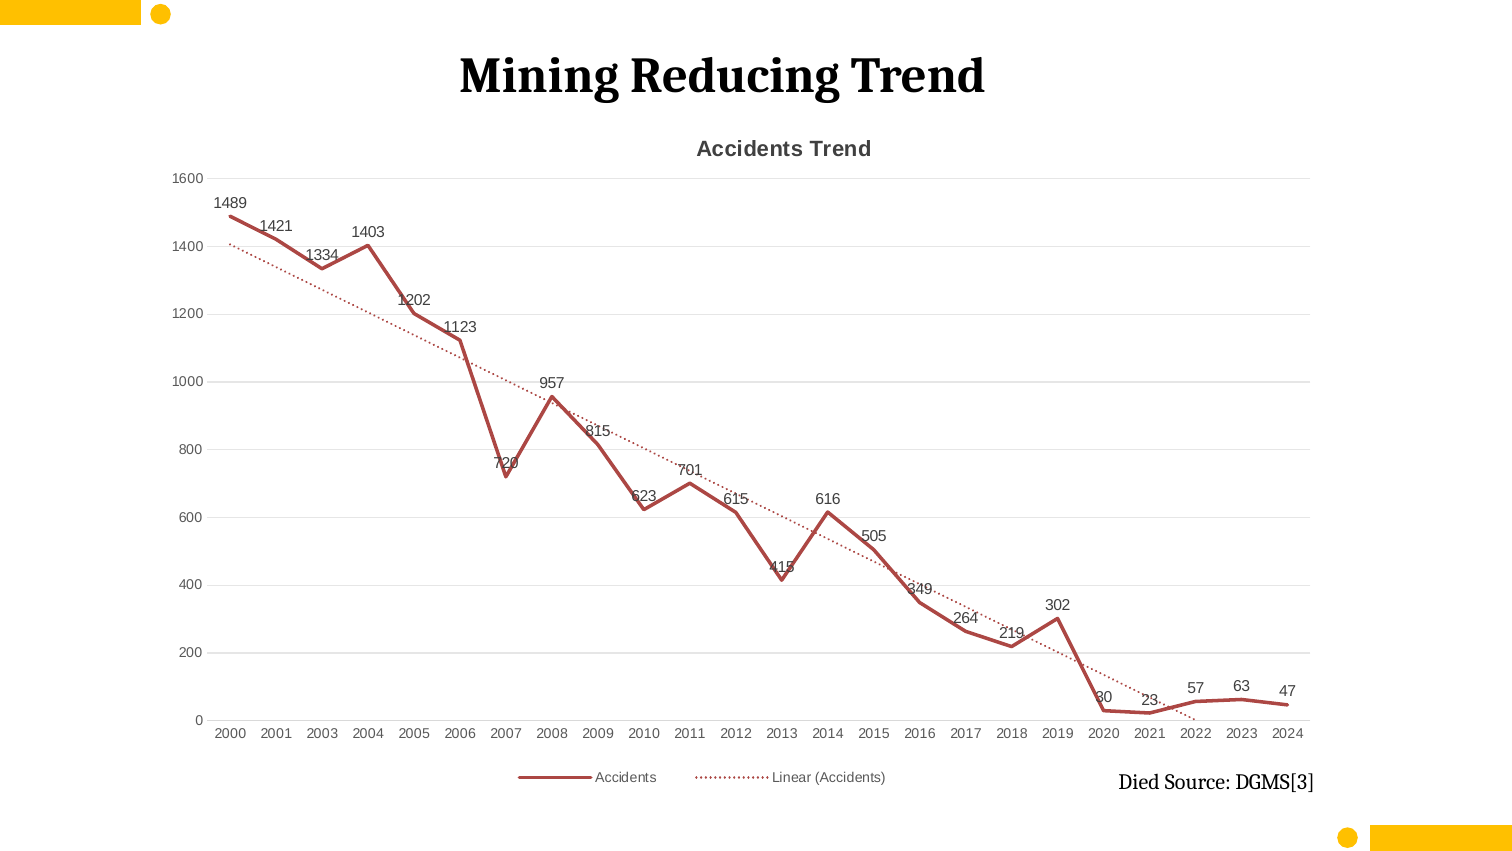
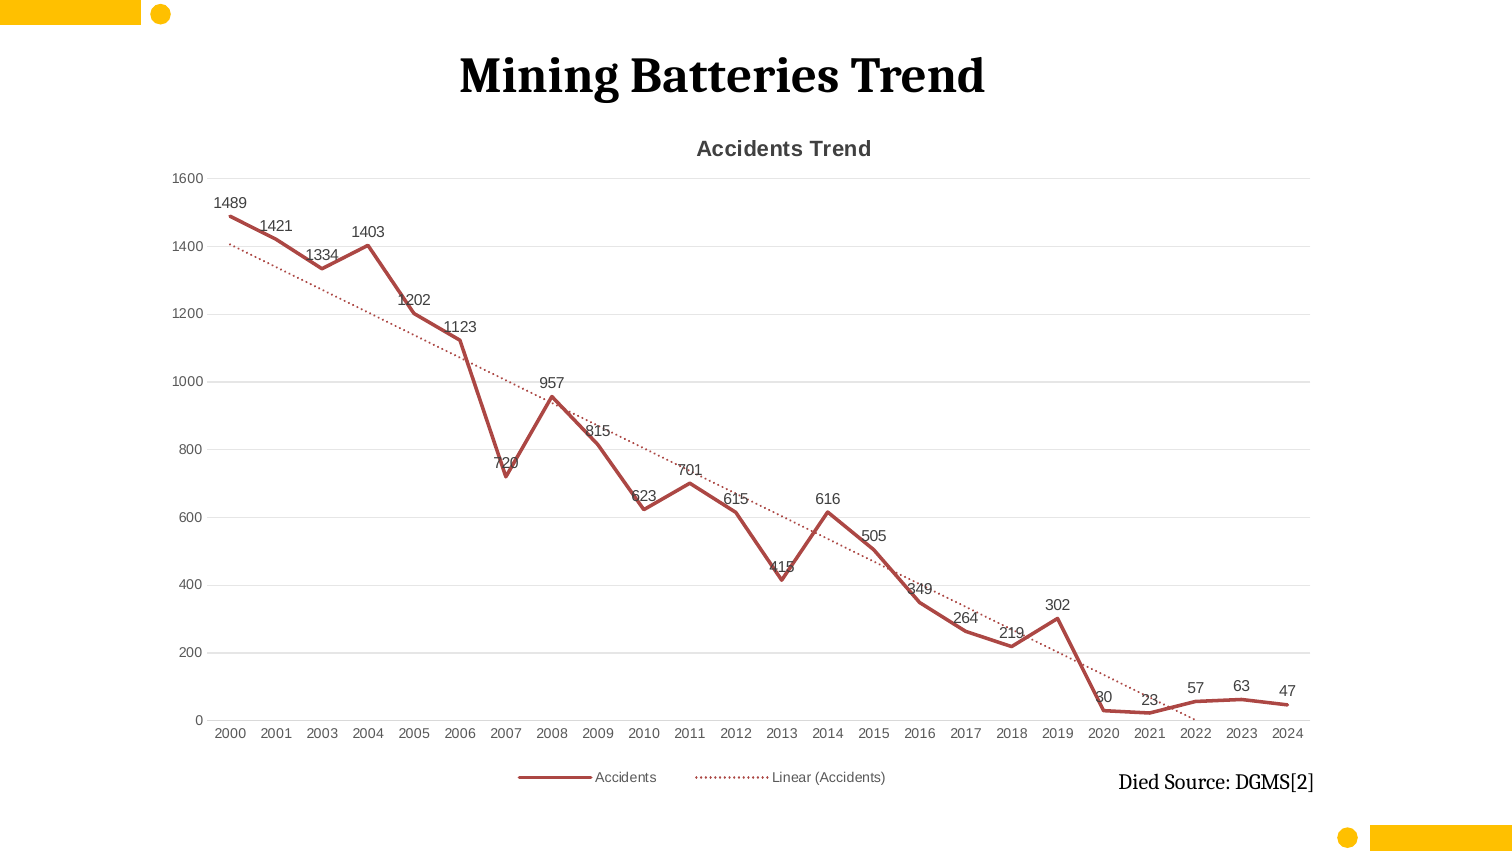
Reducing: Reducing -> Batteries (735, 76)
DGMS[3: DGMS[3 -> DGMS[2 (1275, 782)
